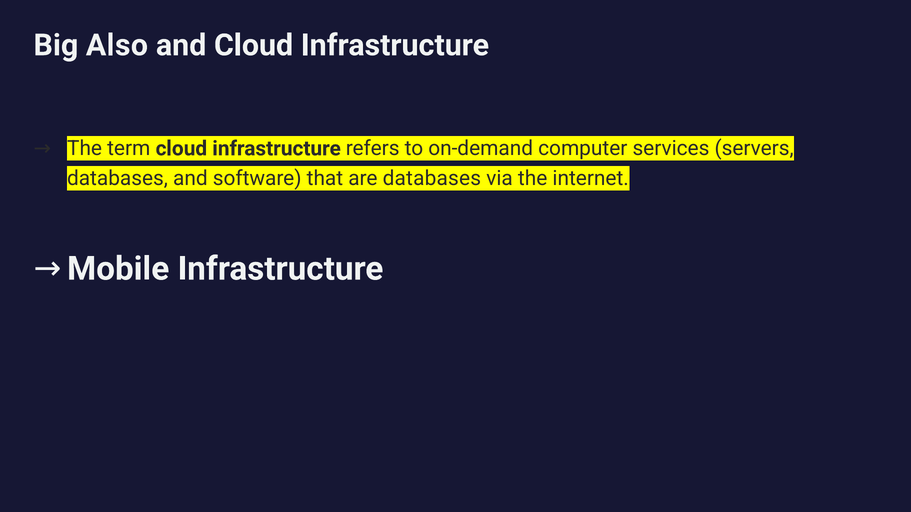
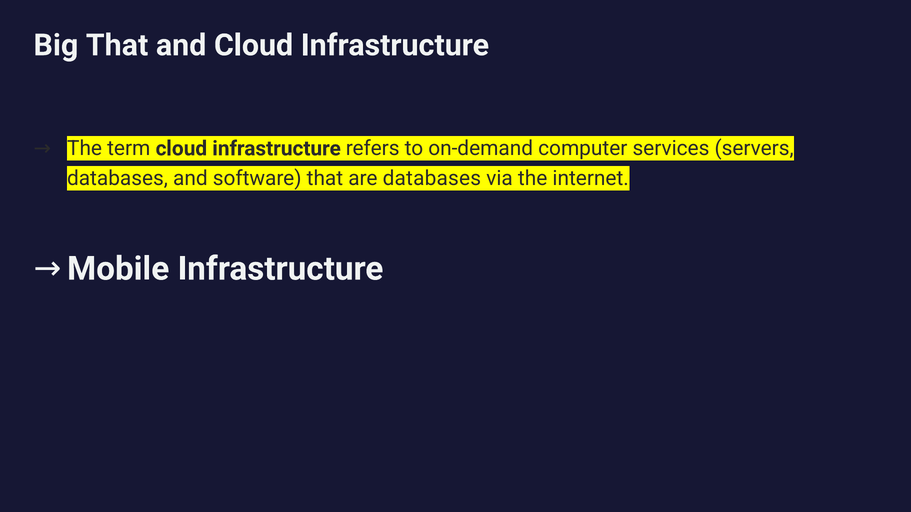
Big Also: Also -> That (117, 45)
